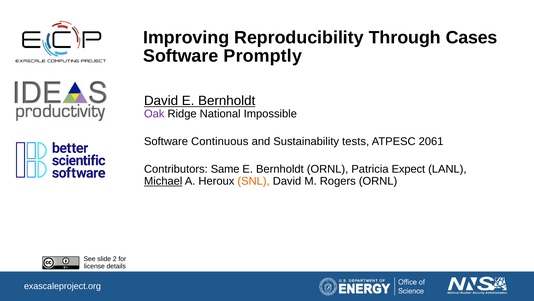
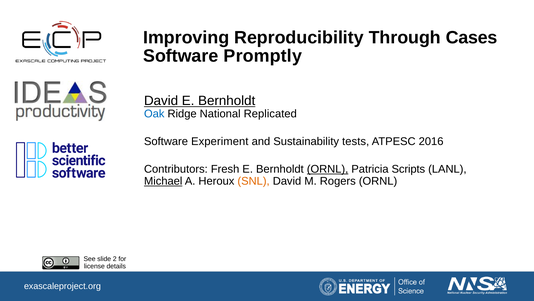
Oak colour: purple -> blue (154, 114)
Impossible: Impossible -> Replicated (270, 114)
Continuous: Continuous -> Experiment (220, 141)
2061: 2061 -> 2016 (431, 141)
Same: Same -> Fresh (225, 169)
ORNL underline: none -> present (328, 169)
Expect: Expect -> Scripts (408, 169)
